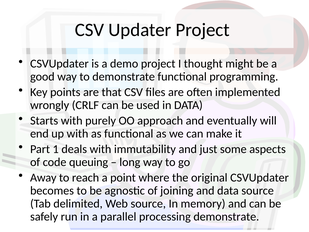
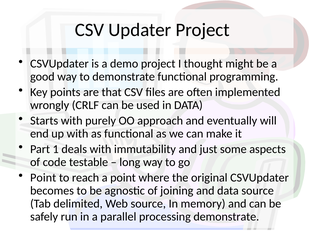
queuing: queuing -> testable (89, 162)
Away: Away -> Point (43, 177)
